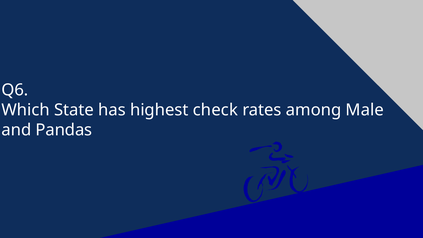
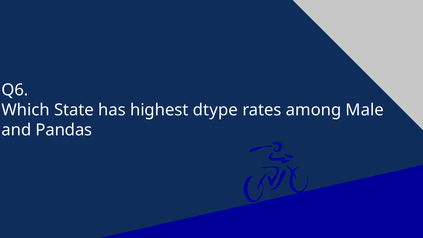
check: check -> dtype (215, 110)
